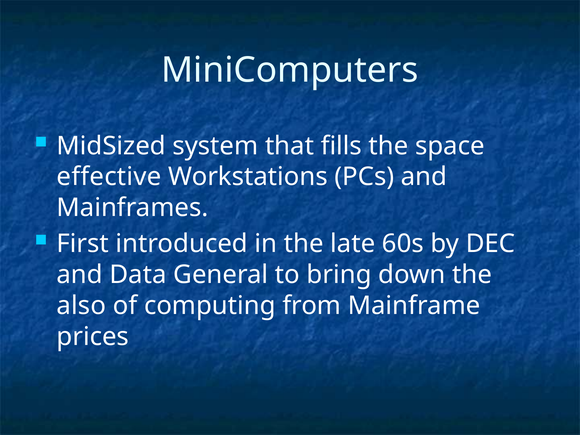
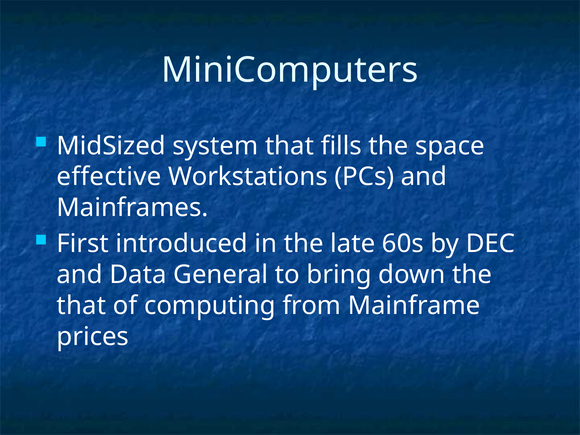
also: also -> that (81, 306)
